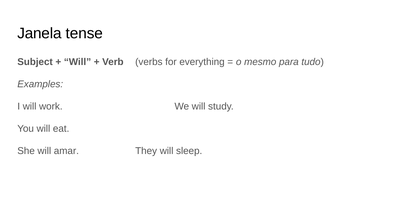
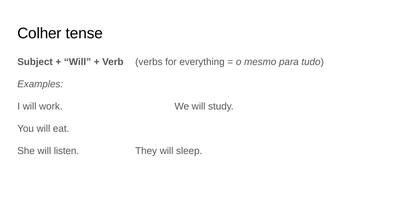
Janela: Janela -> Colher (39, 33)
amar: amar -> listen (66, 151)
